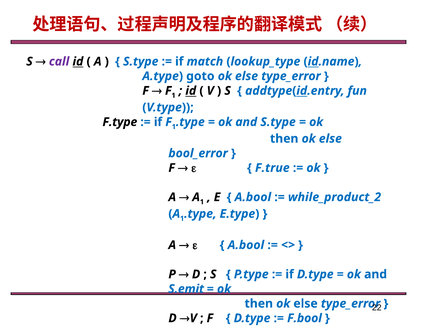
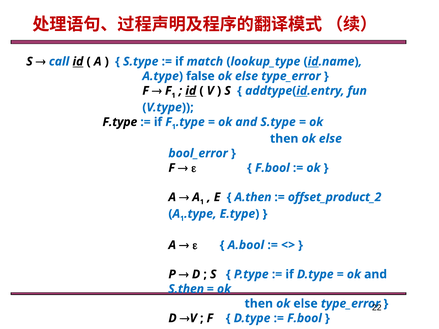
call colour: purple -> blue (59, 62)
goto: goto -> false (200, 76)
F.true: F.true -> F.bool (272, 168)
A.bool: A.bool -> A.then (253, 197)
while_product_2: while_product_2 -> offset_product_2 (335, 197)
S.emit: S.emit -> S.then (186, 289)
